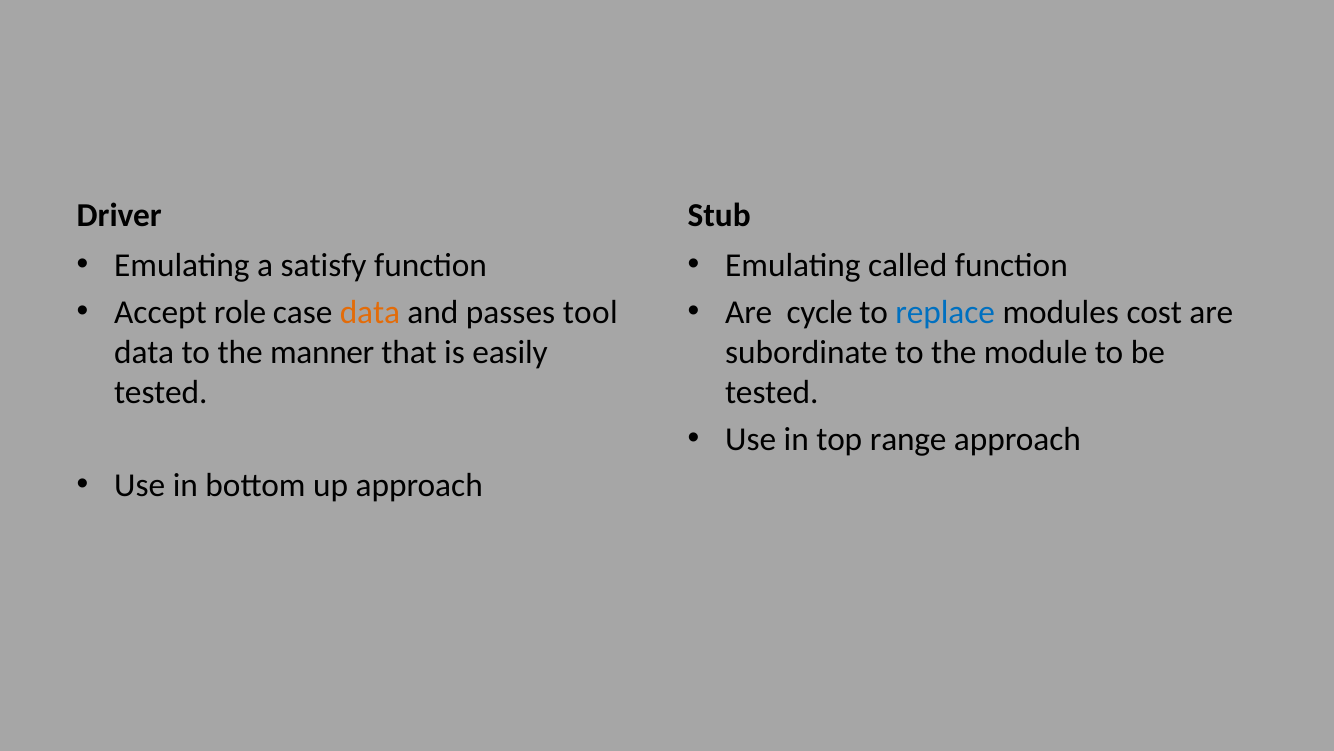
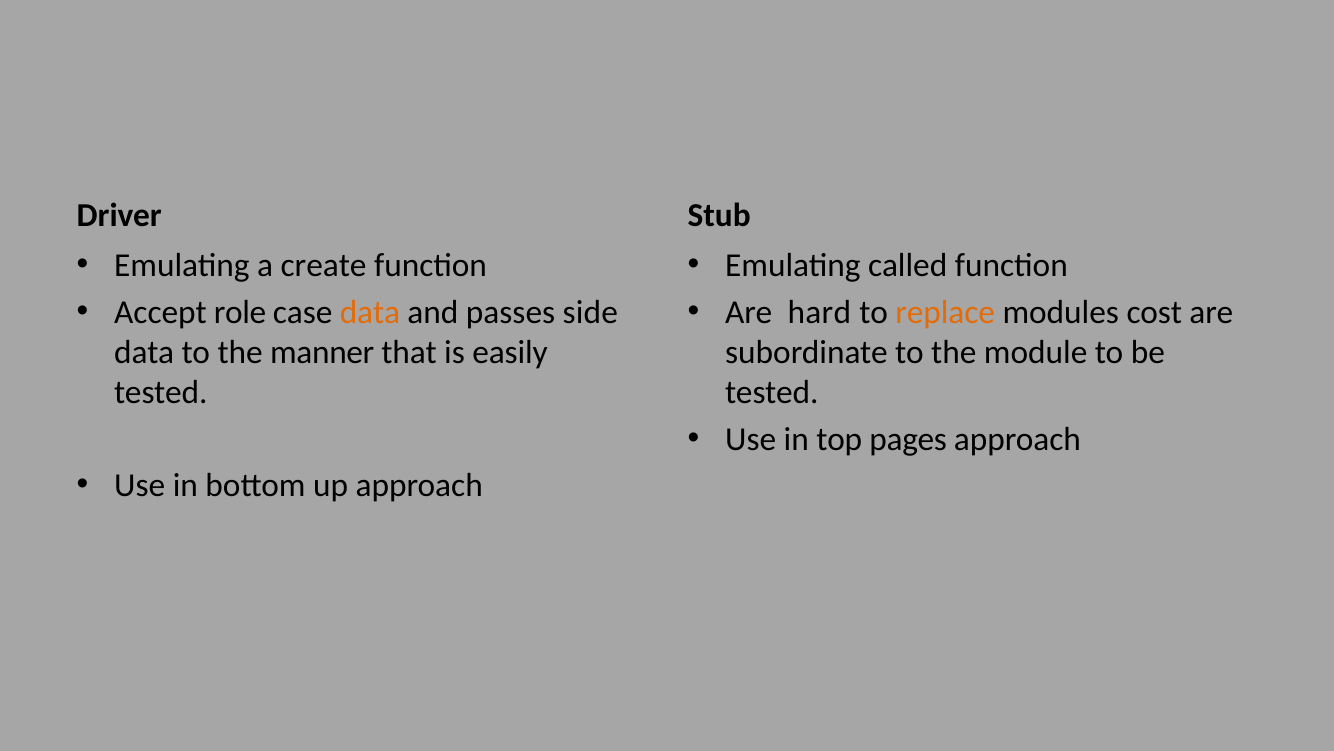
satisfy: satisfy -> create (324, 265)
tool: tool -> side (590, 312)
cycle: cycle -> hard (819, 312)
replace colour: blue -> orange (945, 312)
range: range -> pages (908, 439)
